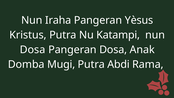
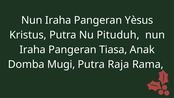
Katampi: Katampi -> Pituduh (118, 35)
Dosa: Dosa -> Iraha (33, 50)
Pangeran Dosa: Dosa -> Tiasa (113, 50)
Abdi: Abdi -> Raja (118, 64)
